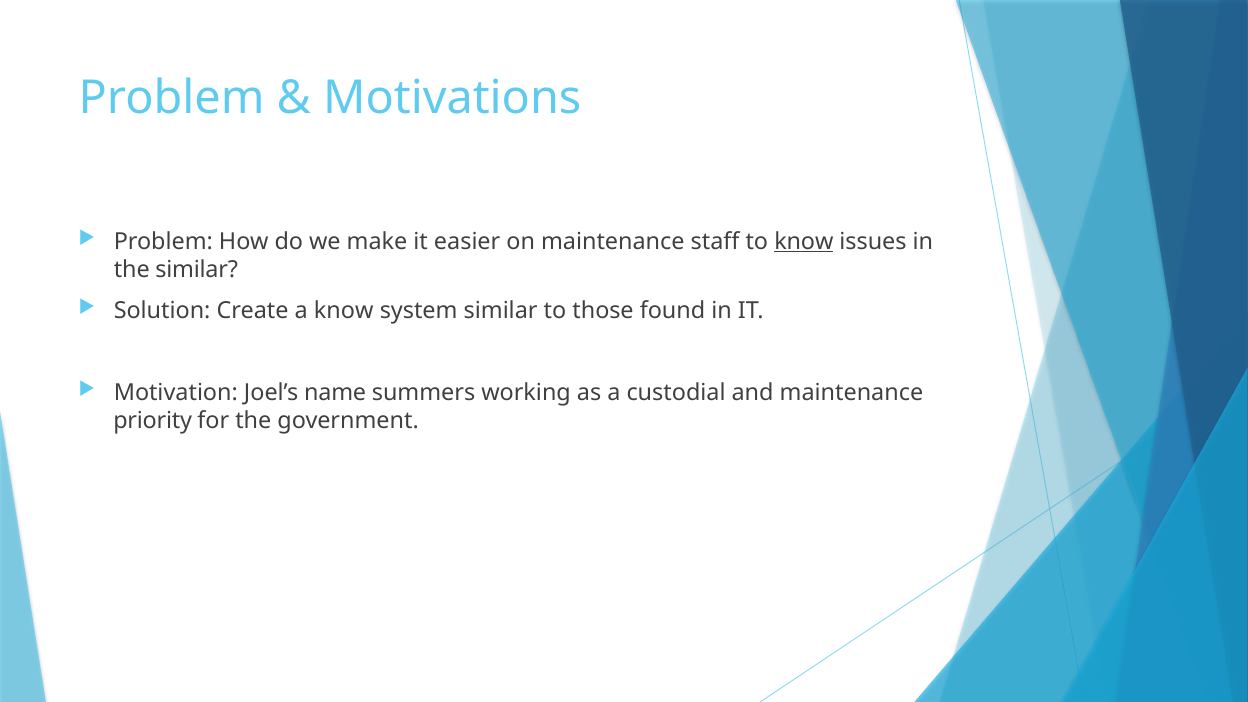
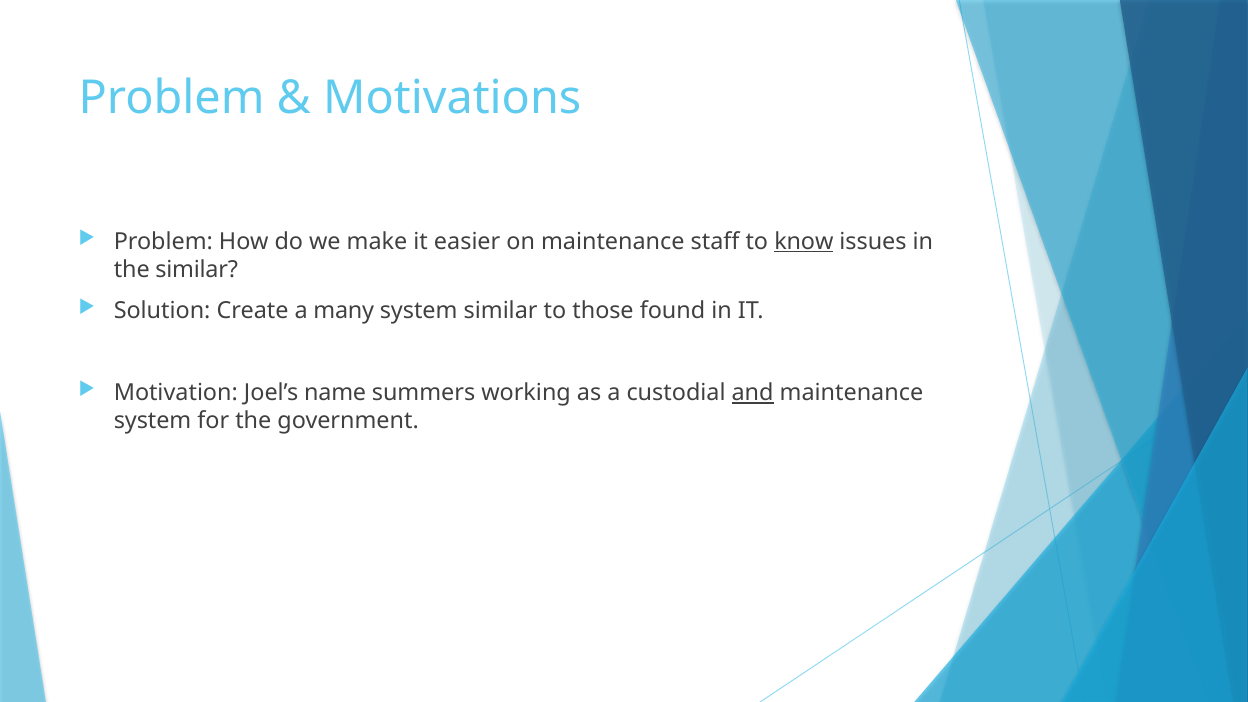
a know: know -> many (344, 311)
and underline: none -> present (753, 393)
priority: priority -> system (153, 421)
